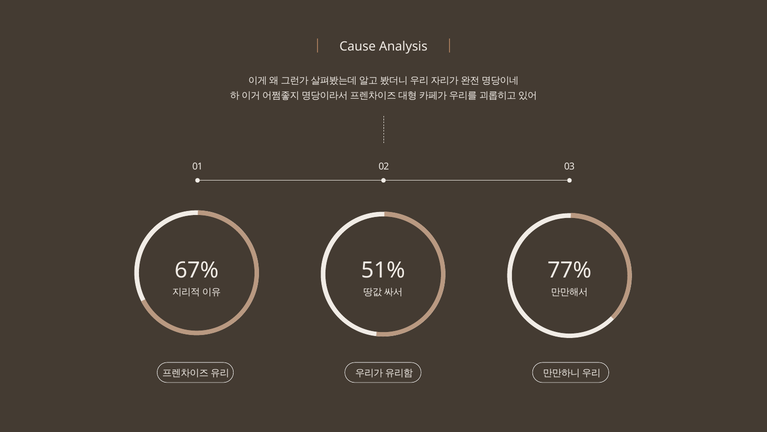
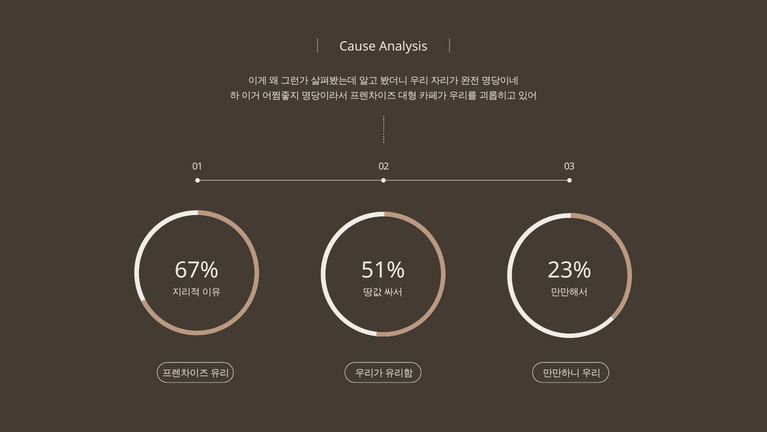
77%: 77% -> 23% (570, 270)
